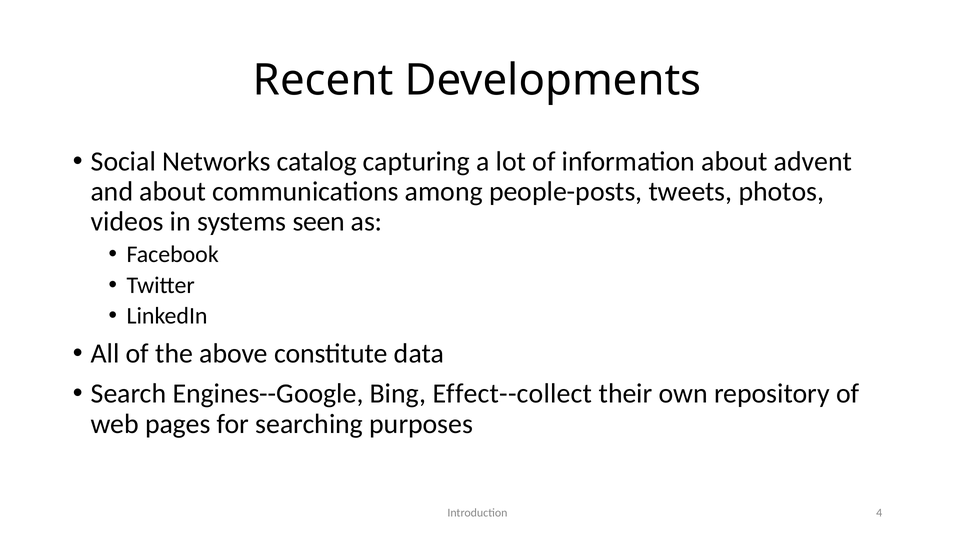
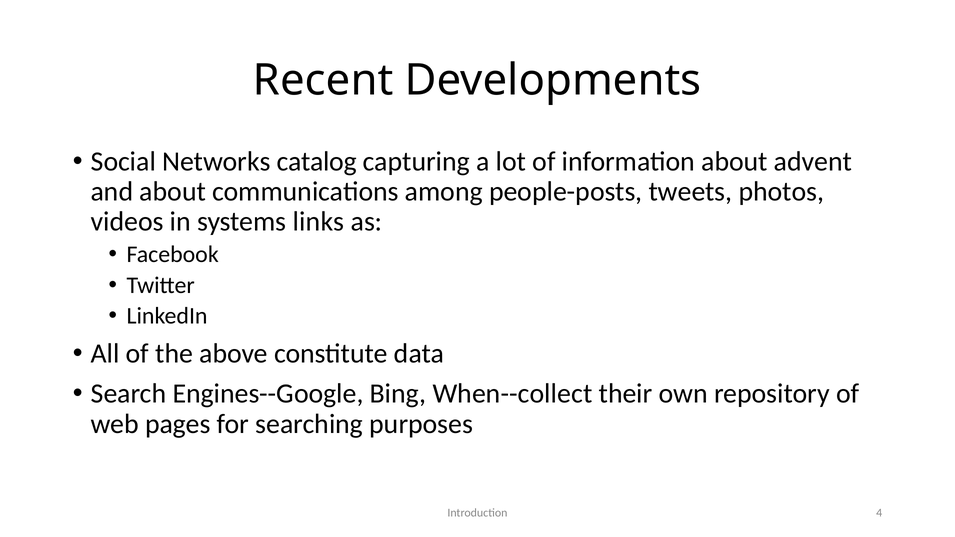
seen: seen -> links (318, 222)
Effect--collect: Effect--collect -> When--collect (512, 394)
